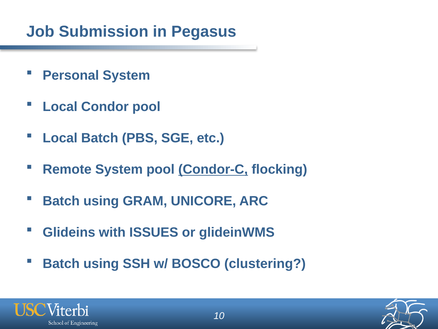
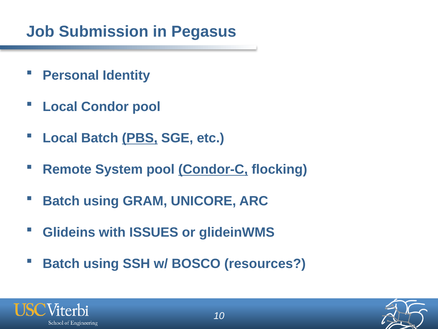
Personal System: System -> Identity (126, 75)
PBS underline: none -> present (140, 138)
clustering: clustering -> resources (265, 263)
